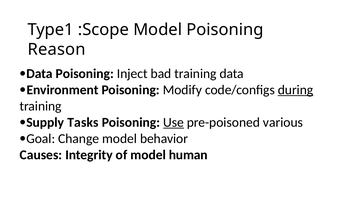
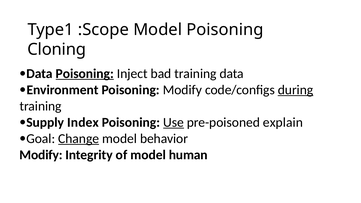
Reason: Reason -> Cloning (57, 49)
Poisoning underline: none -> present (85, 74)
Tasks: Tasks -> Index (83, 122)
various: various -> explain (283, 122)
Change underline: none -> present (79, 139)
Causes: Causes -> Modify (41, 155)
